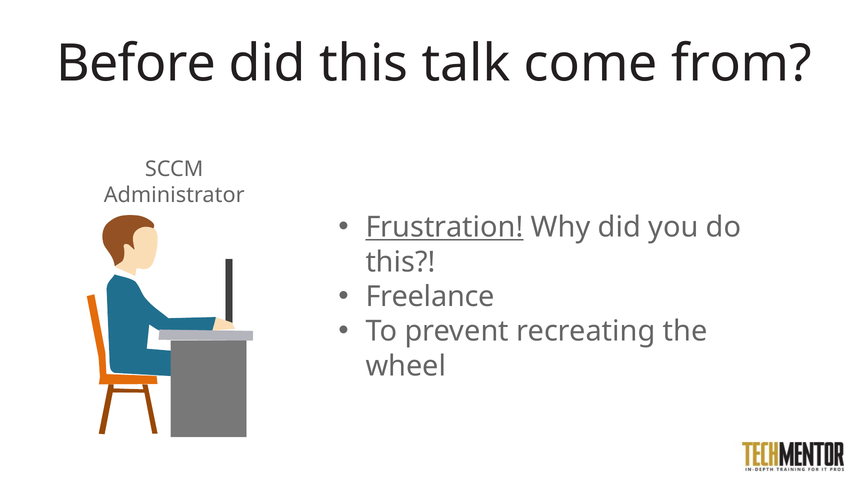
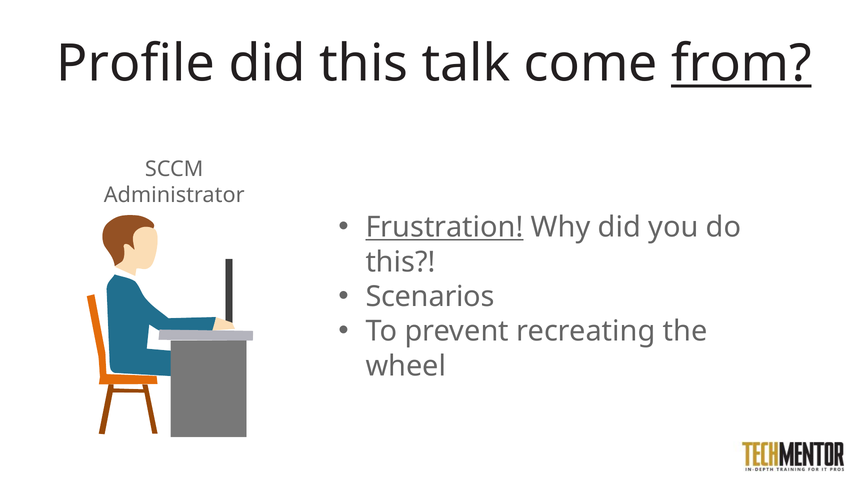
Before: Before -> Profile (136, 64)
from underline: none -> present (741, 64)
Freelance: Freelance -> Scenarios (430, 297)
